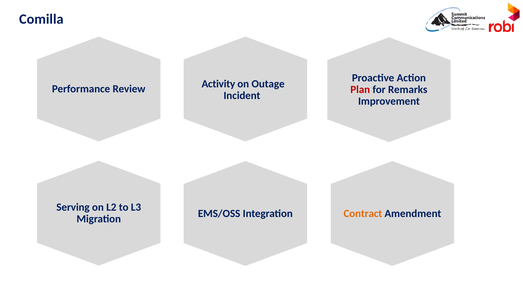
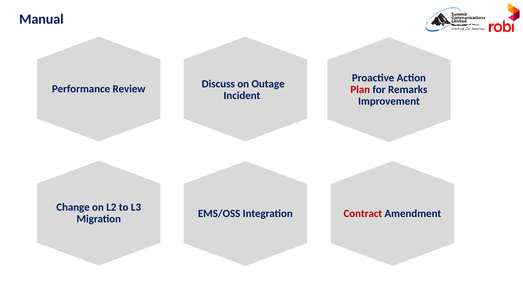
Comilla: Comilla -> Manual (41, 19)
Activity: Activity -> Discuss (218, 84)
Serving: Serving -> Change (73, 207)
Contract colour: orange -> red (363, 214)
